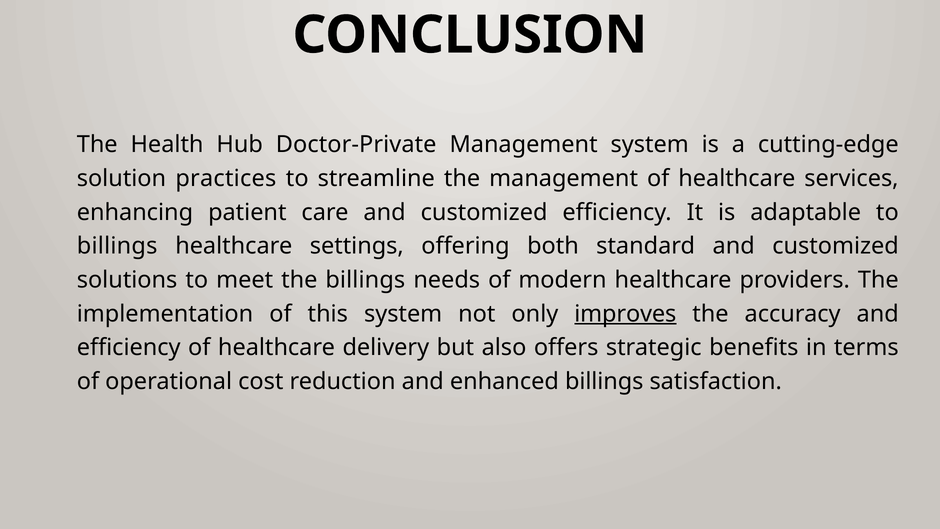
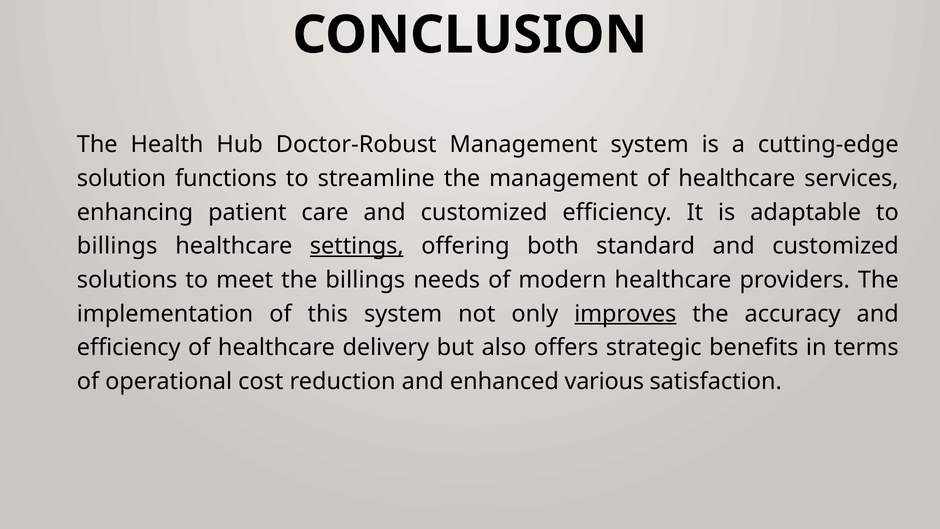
Doctor-Private: Doctor-Private -> Doctor-Robust (356, 144)
practices: practices -> functions (226, 178)
settings underline: none -> present (357, 246)
enhanced billings: billings -> various (604, 381)
